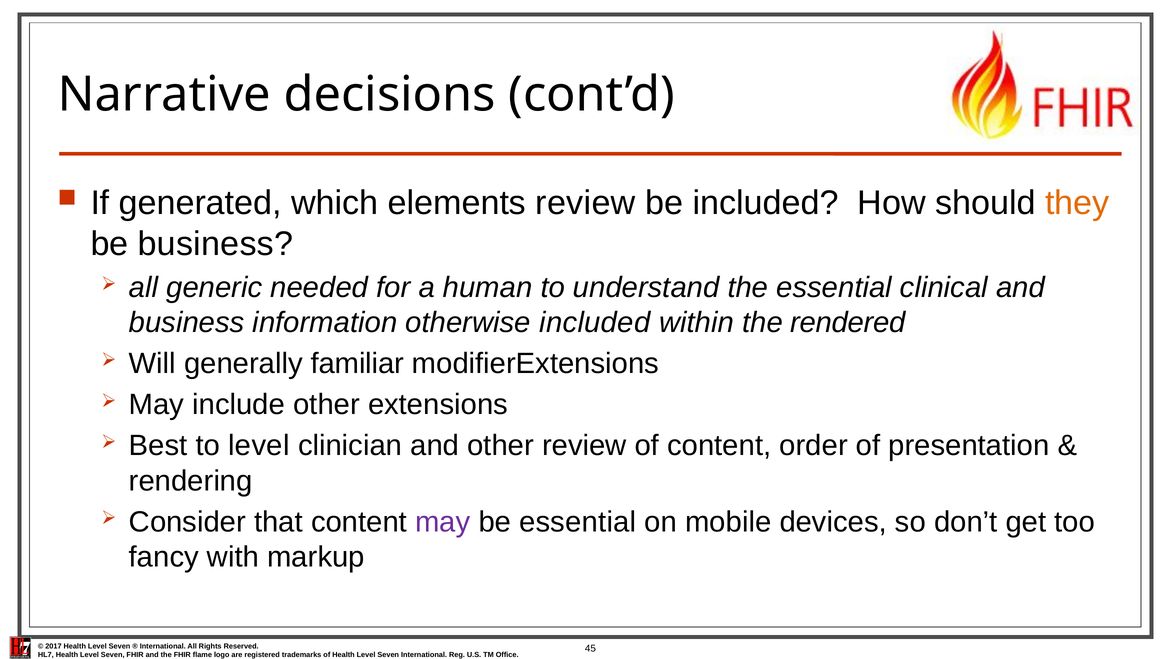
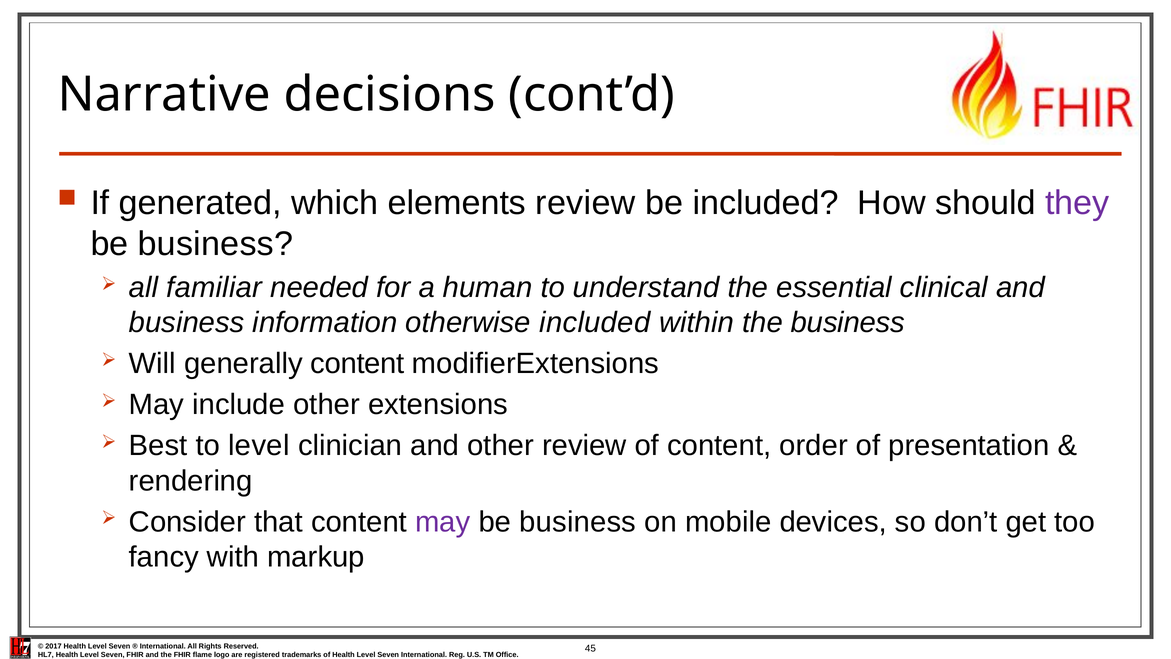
they colour: orange -> purple (1077, 203)
generic: generic -> familiar (214, 288)
the rendered: rendered -> business (848, 323)
generally familiar: familiar -> content (357, 364)
essential: essential -> business (578, 522)
